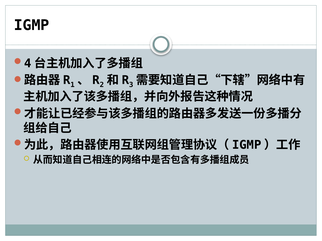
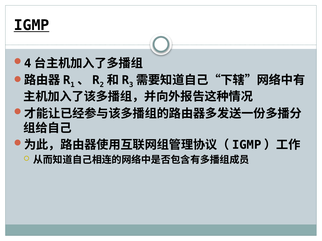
IGMP underline: none -> present (32, 25)
